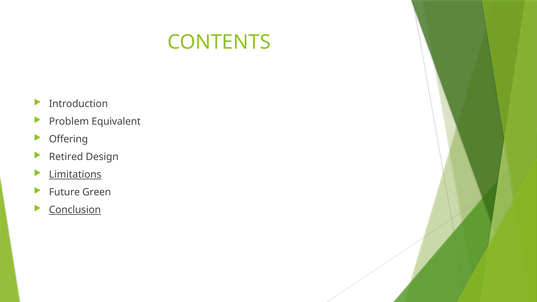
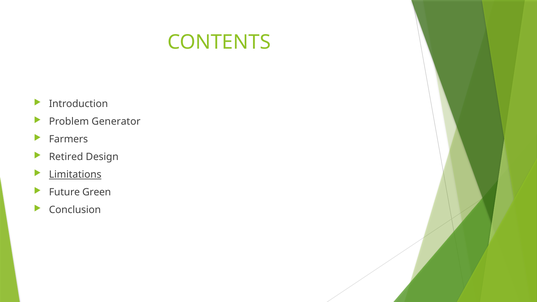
Equivalent: Equivalent -> Generator (116, 122)
Offering: Offering -> Farmers (68, 139)
Conclusion underline: present -> none (75, 210)
